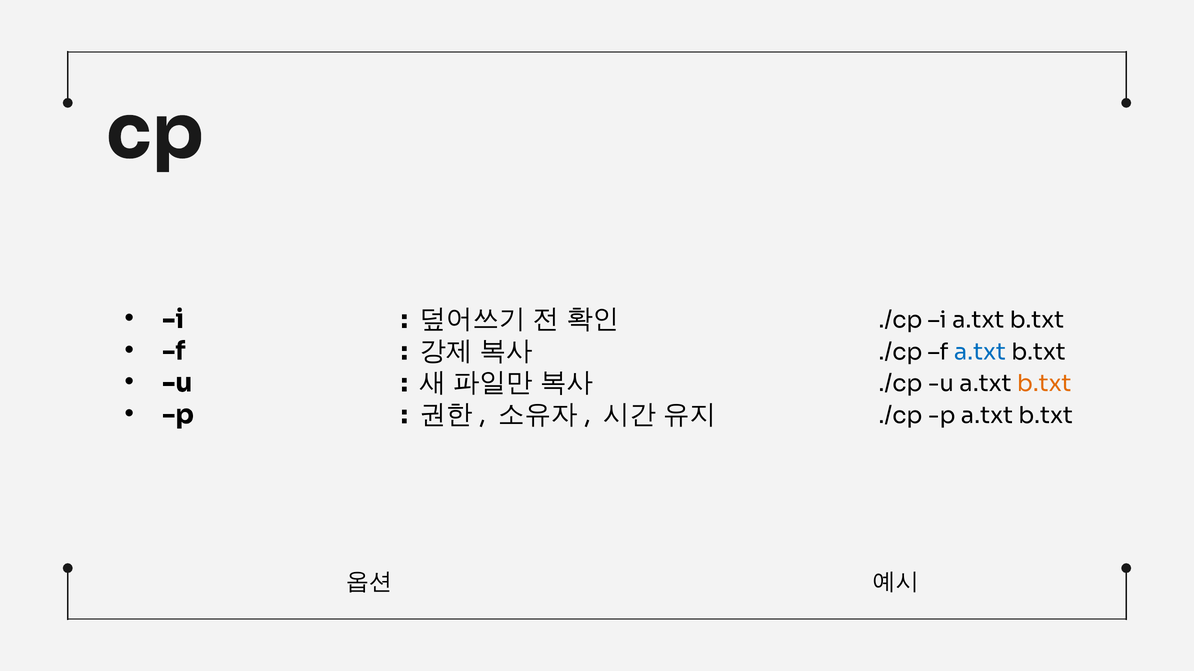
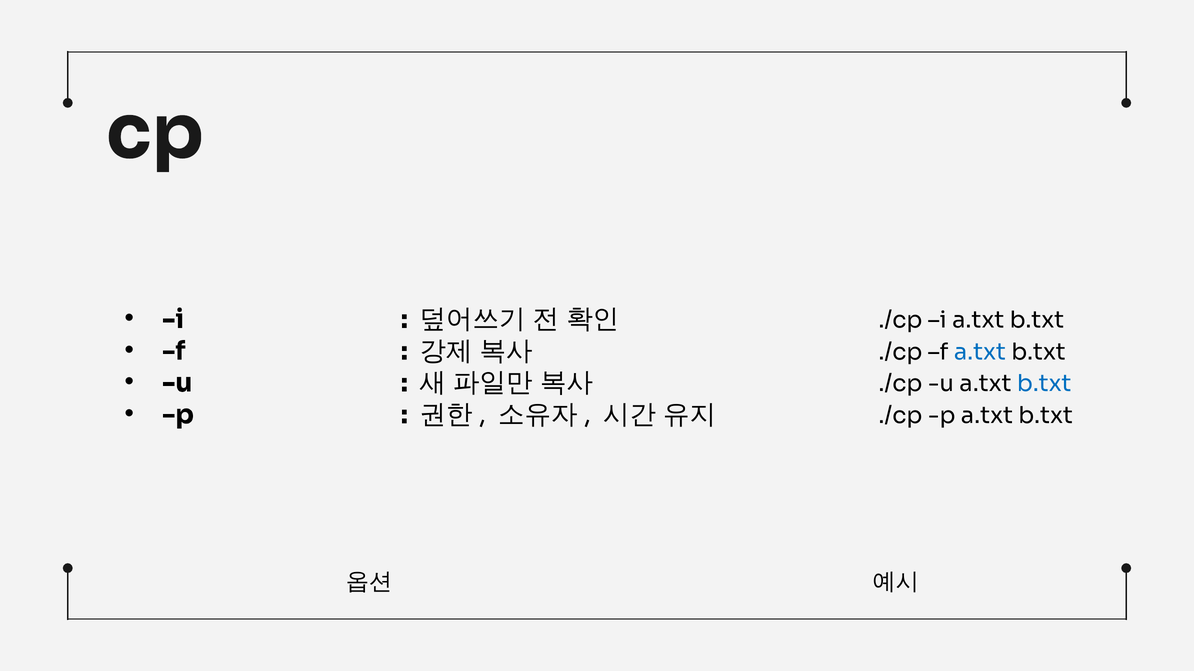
b.txt colour: orange -> blue (1044, 384)
